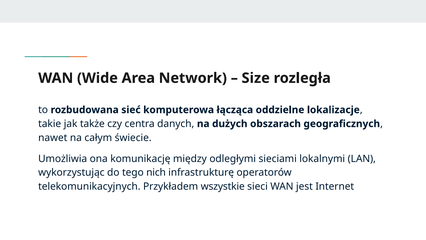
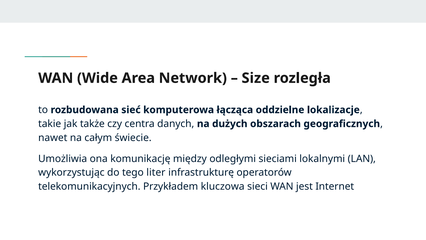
nich: nich -> liter (156, 172)
wszystkie: wszystkie -> kluczowa (223, 186)
